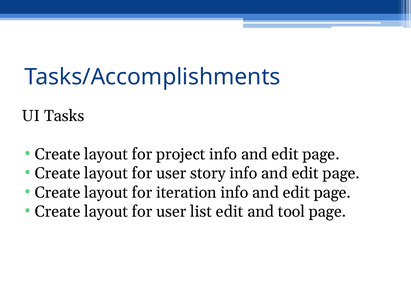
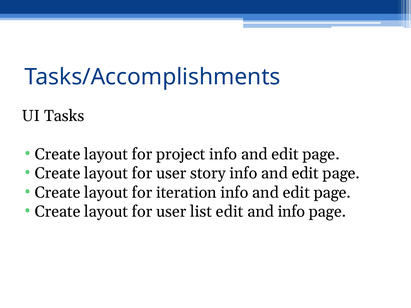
and tool: tool -> info (292, 212)
